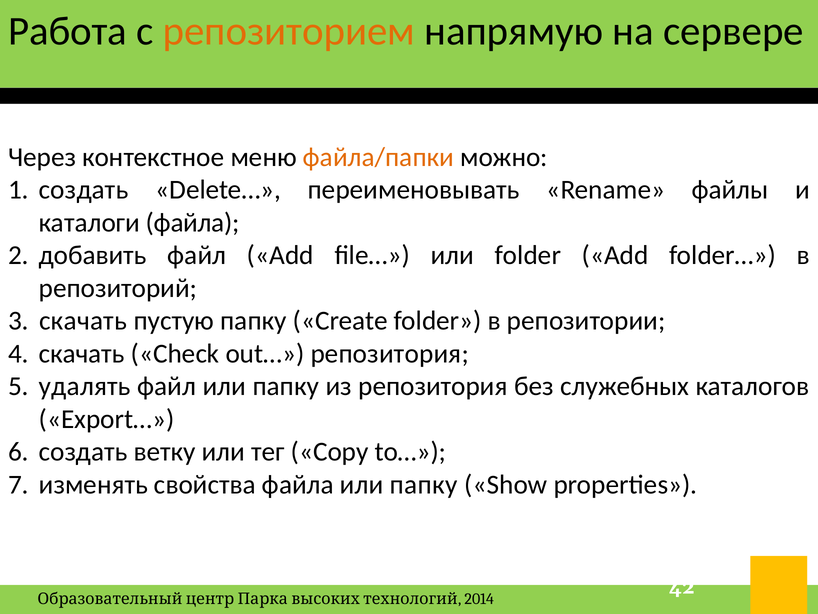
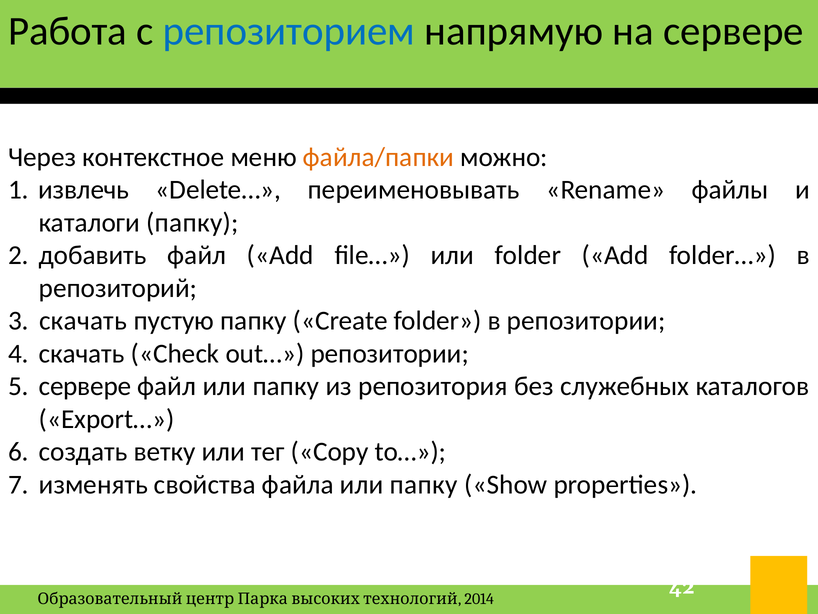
репозиторием colour: orange -> blue (289, 31)
создать: создать -> извлечь (84, 190)
каталоги файла: файла -> папку (192, 222)
out… репозитория: репозитория -> репозитории (390, 353)
удалять: удалять -> сервере (85, 386)
